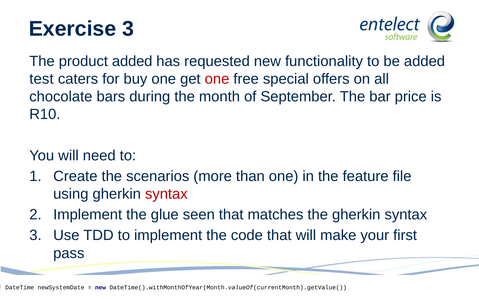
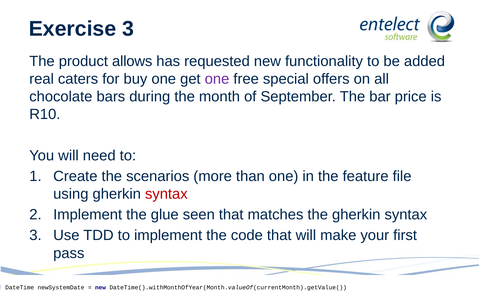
product added: added -> allows (132, 61)
test: test -> real (42, 79)
one colour: red -> purple (217, 79)
